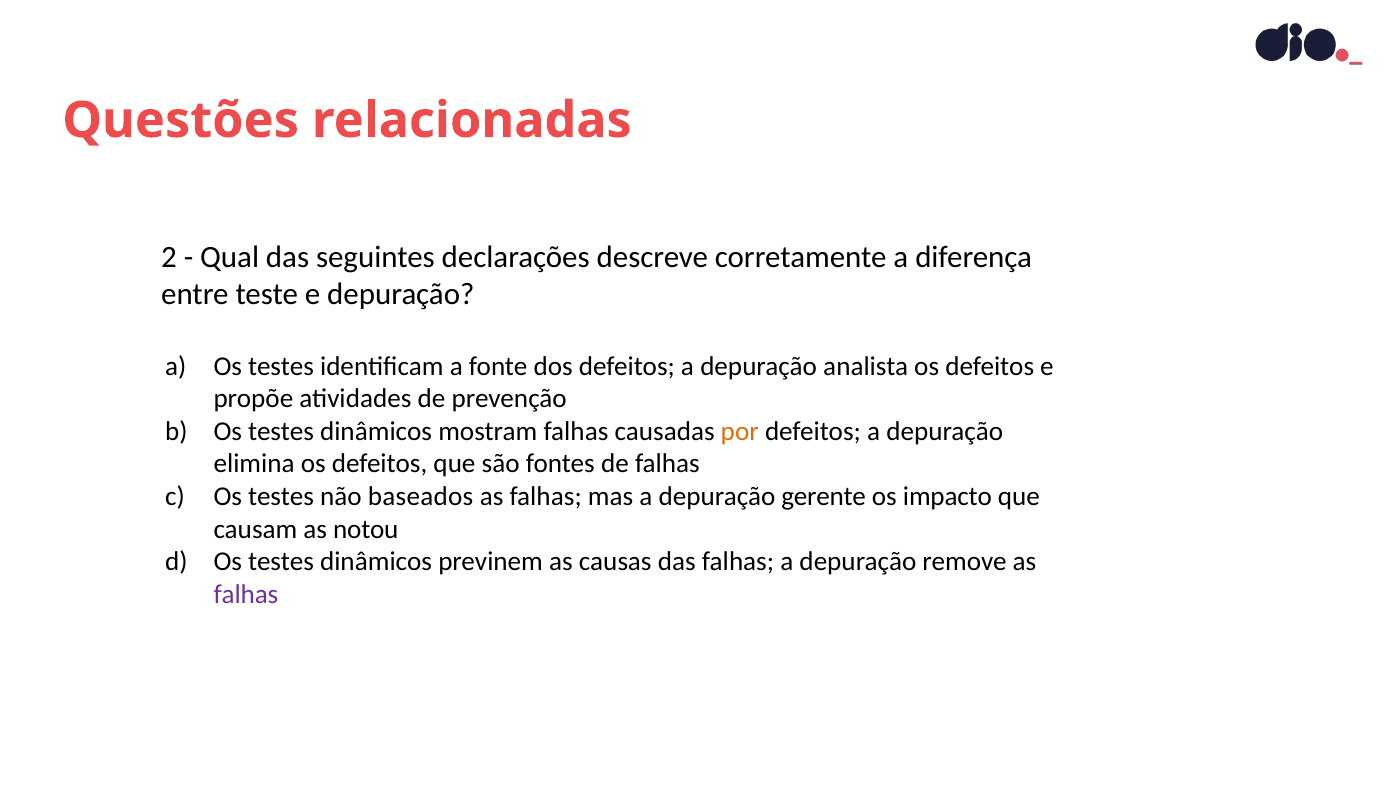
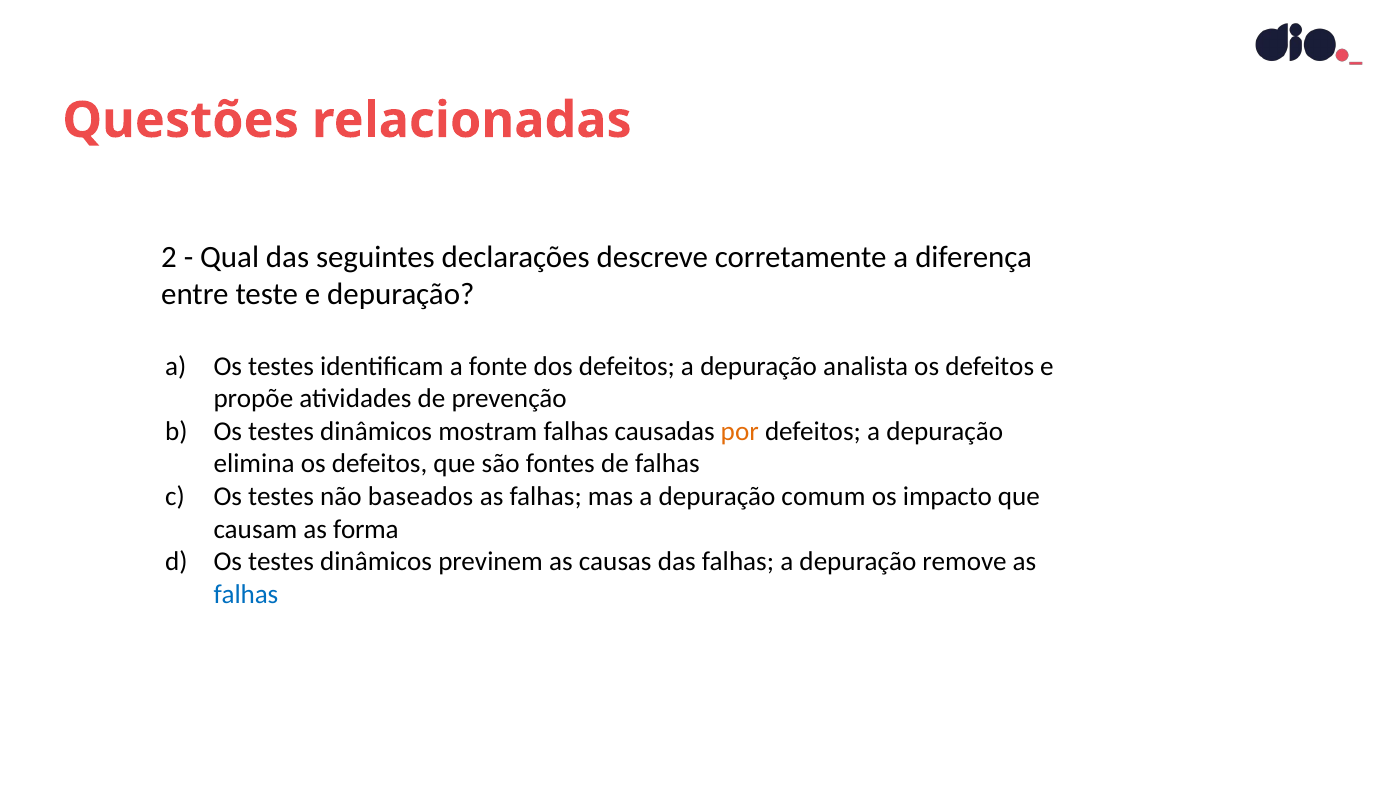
gerente: gerente -> comum (823, 496)
notou: notou -> forma (366, 529)
falhas colour: purple -> blue (246, 594)
